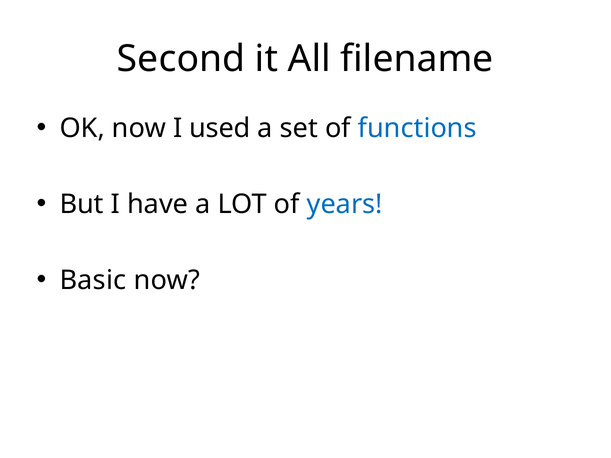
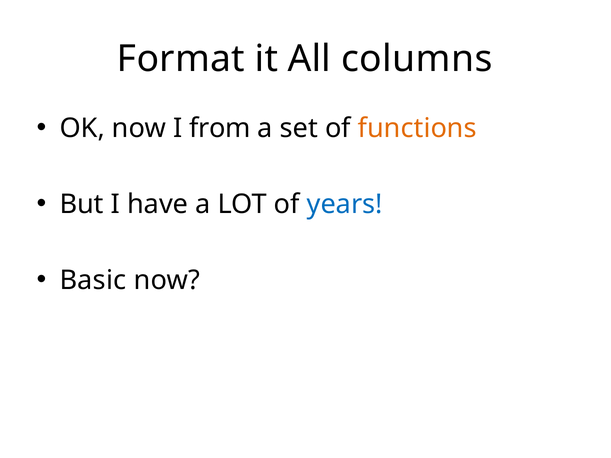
Second: Second -> Format (181, 59)
filename: filename -> columns (417, 59)
used: used -> from (220, 128)
functions colour: blue -> orange (417, 128)
